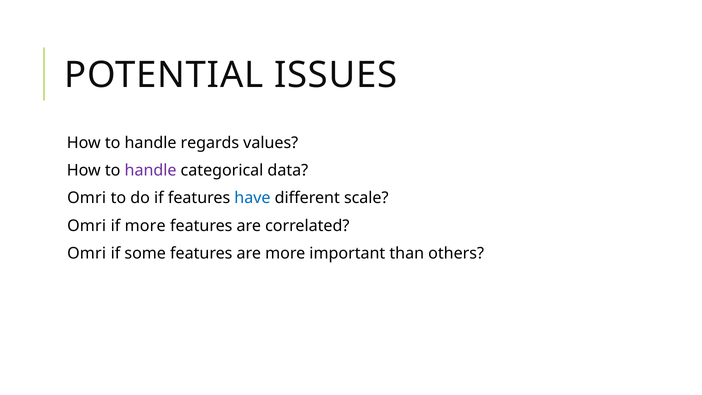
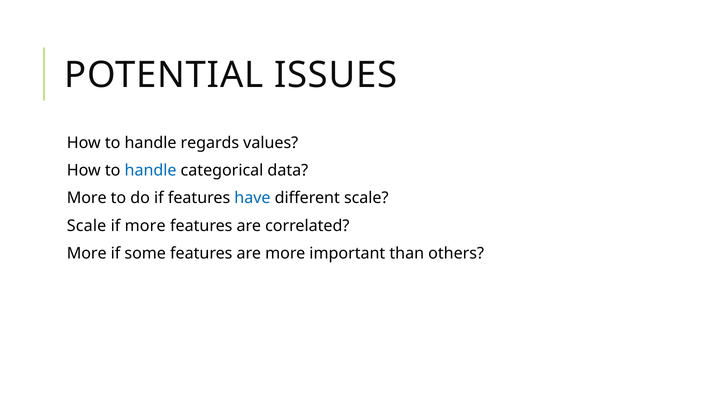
handle colour: purple -> blue (151, 170)
Omri: Omri -> More (87, 198)
Omri: Omri -> Scale (87, 226)
Omri: Omri -> More (87, 253)
